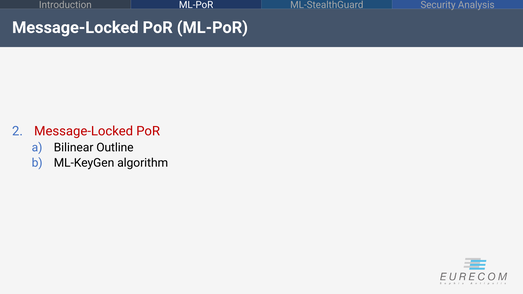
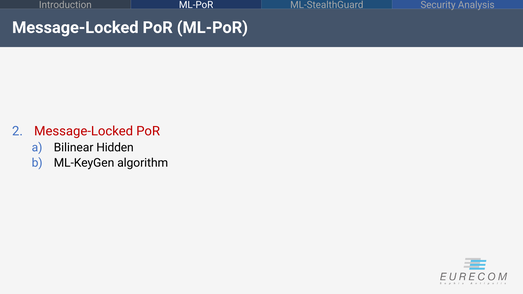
Outline: Outline -> Hidden (115, 147)
